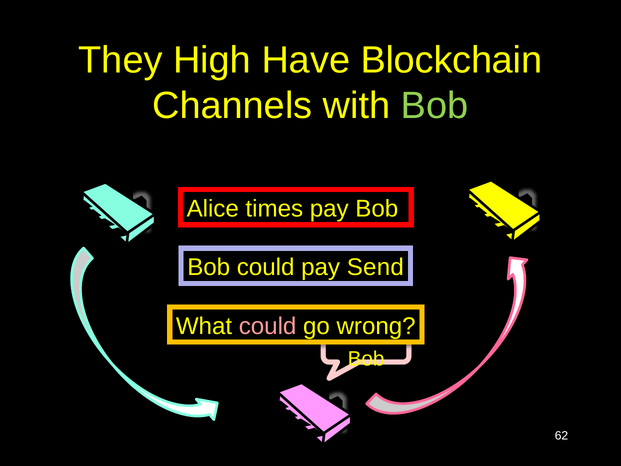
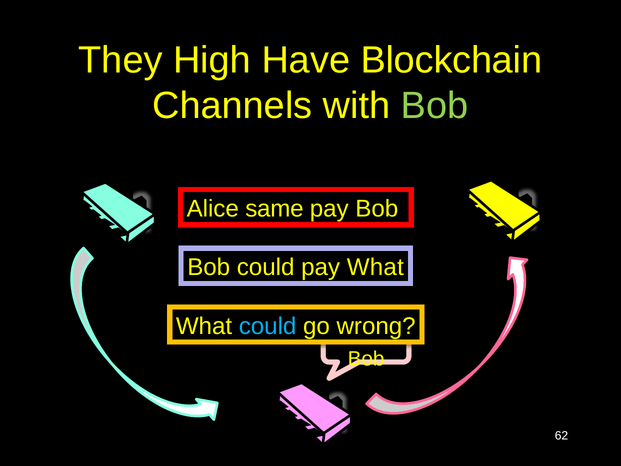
times: times -> same (274, 209)
pay Send: Send -> What (375, 267)
could colour: pink -> light blue (268, 326)
